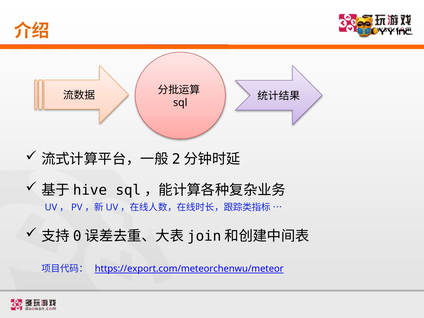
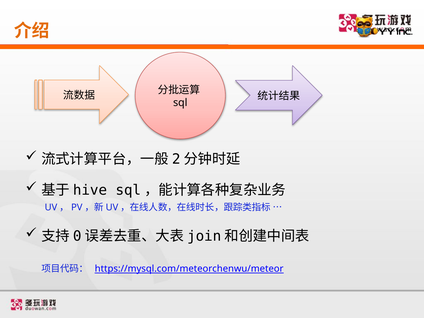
https://export.com/meteorchenwu/meteor: https://export.com/meteorchenwu/meteor -> https://mysql.com/meteorchenwu/meteor (189, 269)
